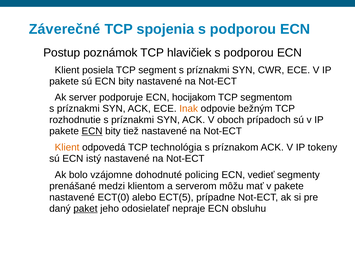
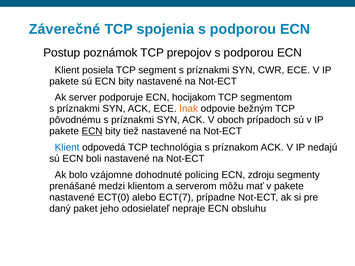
hlavičiek: hlavičiek -> prepojov (189, 53)
rozhodnutie: rozhodnutie -> pôvodnému (75, 120)
Klient colour: orange -> blue (67, 148)
tokeny: tokeny -> nedajú (323, 148)
istý: istý -> boli (94, 159)
vedieť: vedieť -> zdroju (261, 175)
ECT(5: ECT(5 -> ECT(7 (176, 197)
paket underline: present -> none (85, 209)
